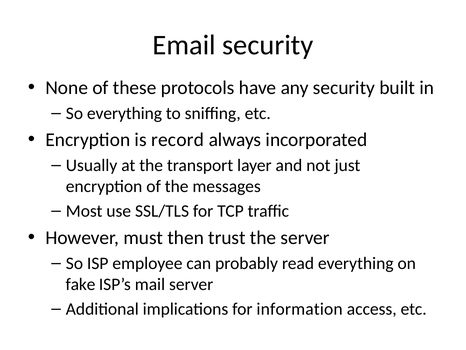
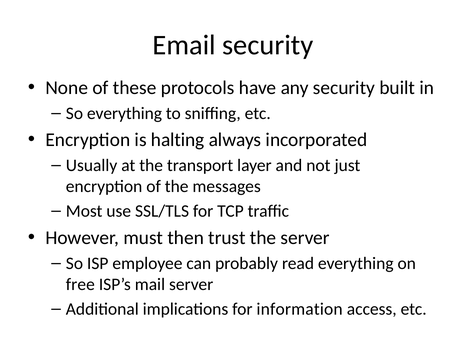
record: record -> halting (178, 140)
fake: fake -> free (80, 284)
